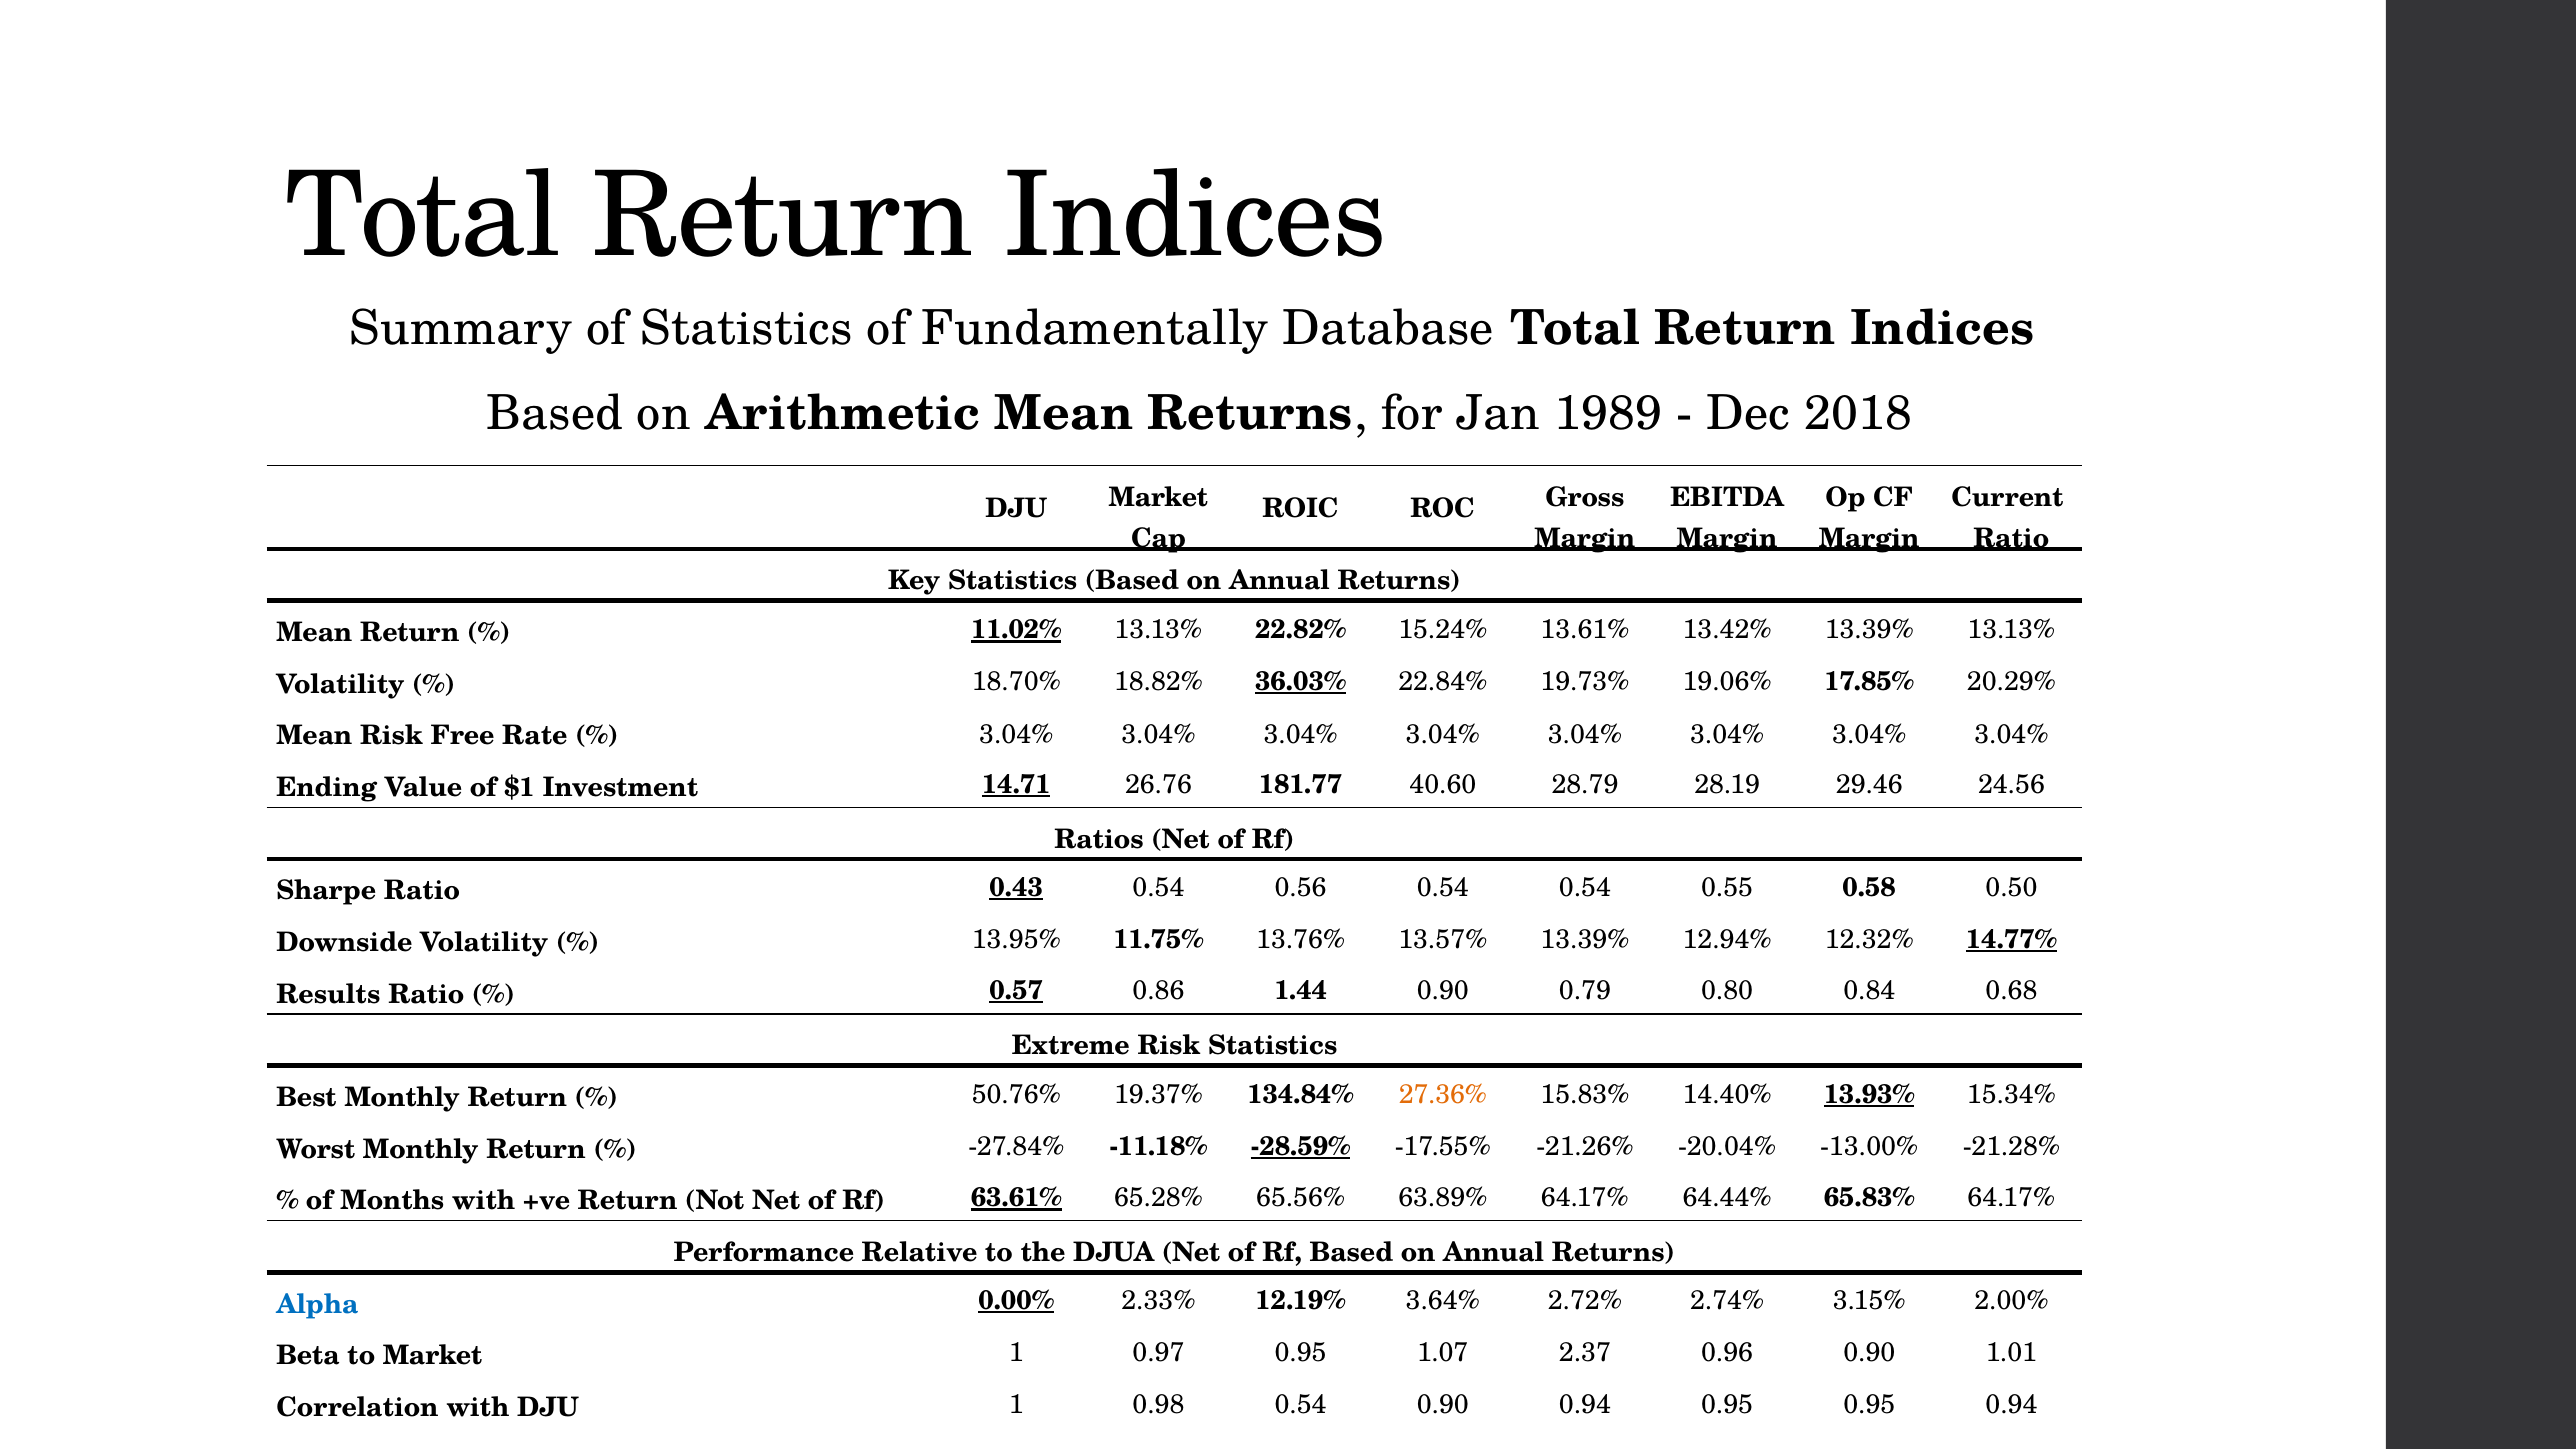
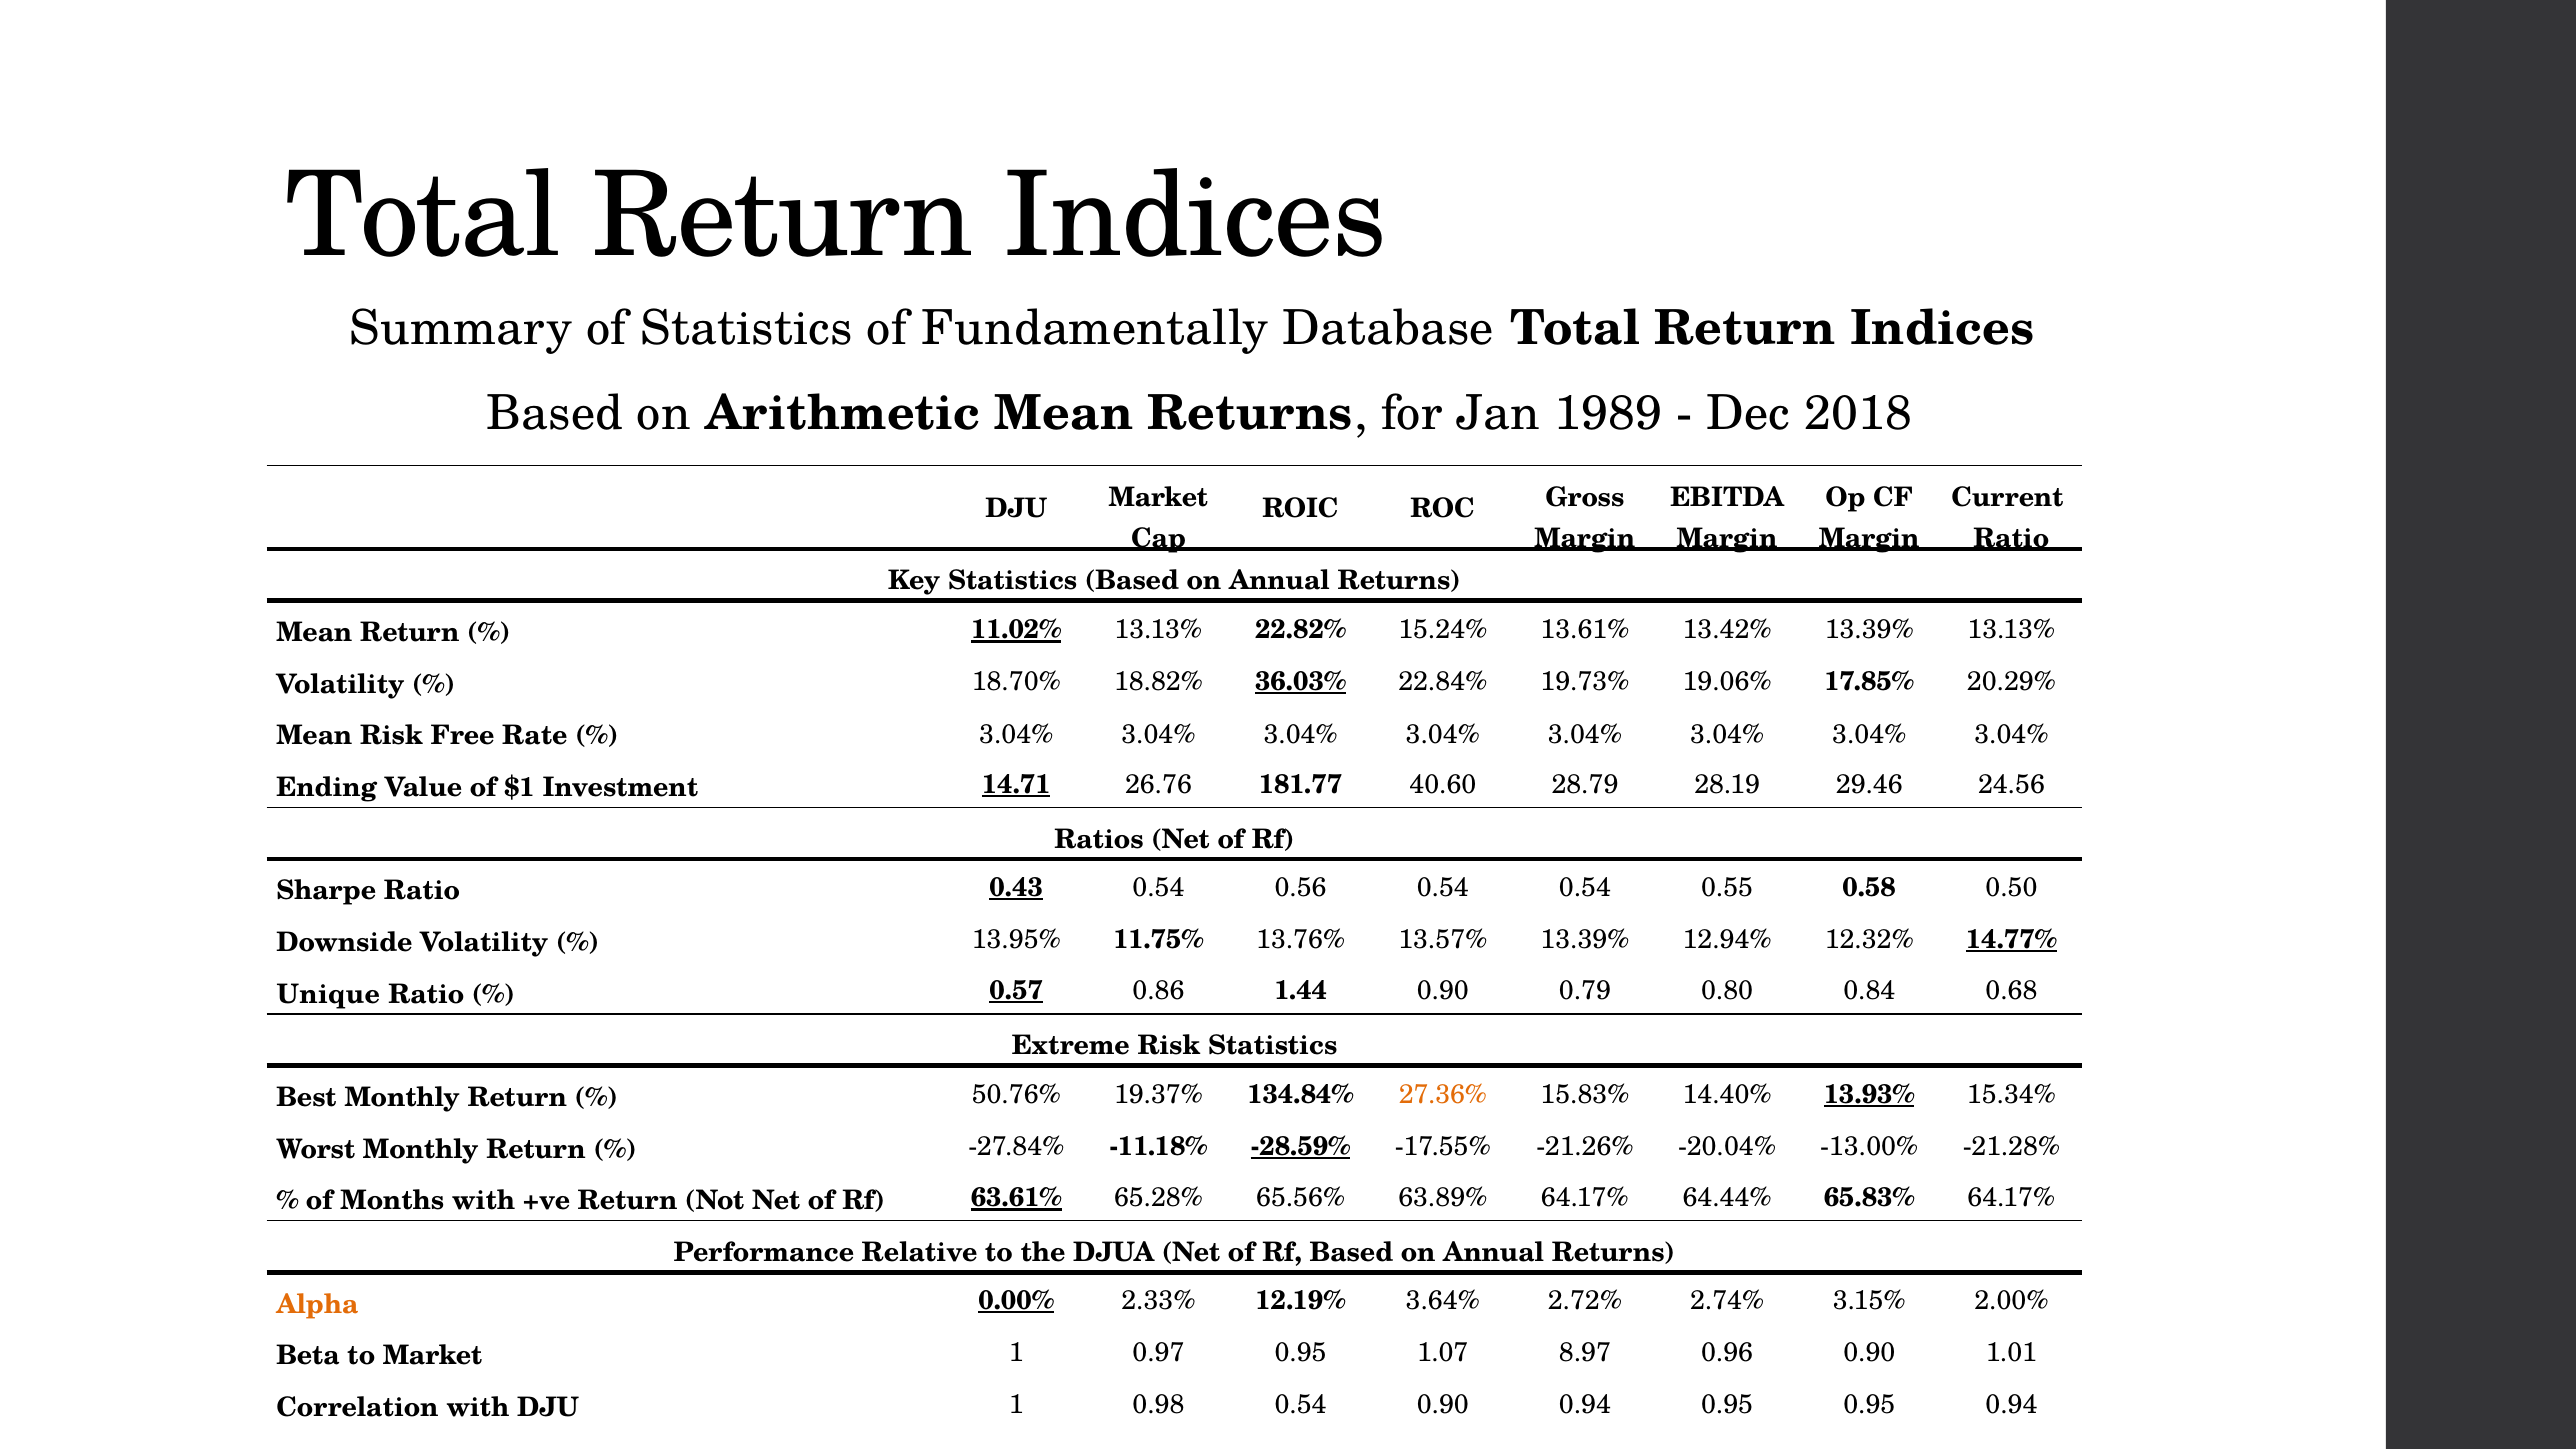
Results: Results -> Unique (328, 994)
Alpha colour: blue -> orange (317, 1304)
2.37: 2.37 -> 8.97 (1585, 1353)
